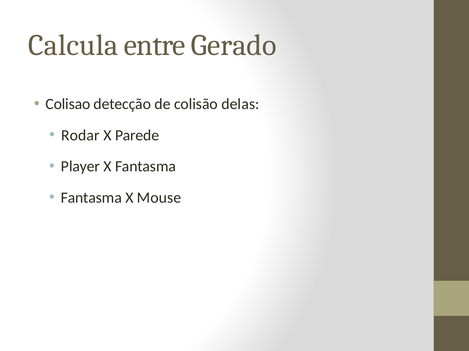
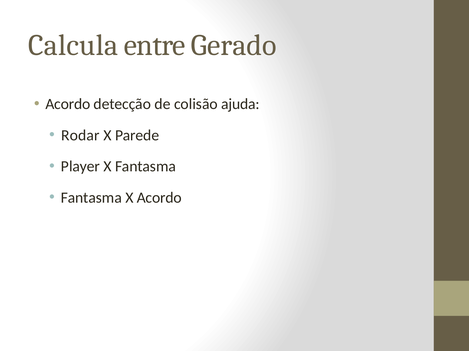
Colisao: Colisao -> Acordo (68, 104)
delas: delas -> ajuda (241, 104)
X Mouse: Mouse -> Acordo (159, 198)
